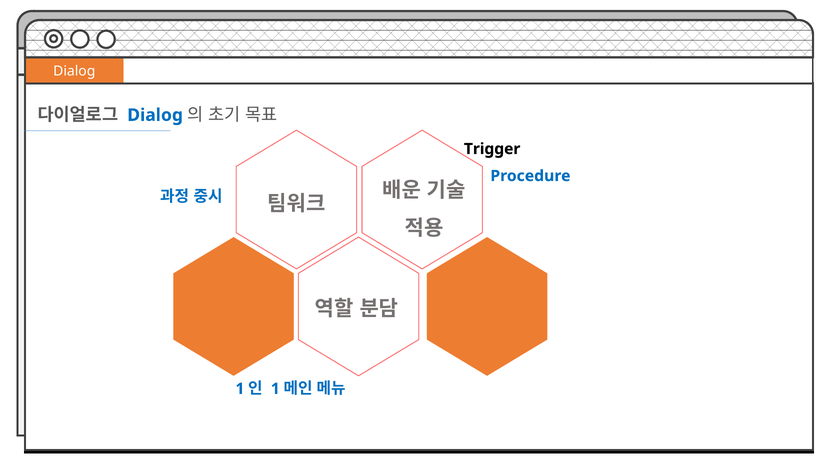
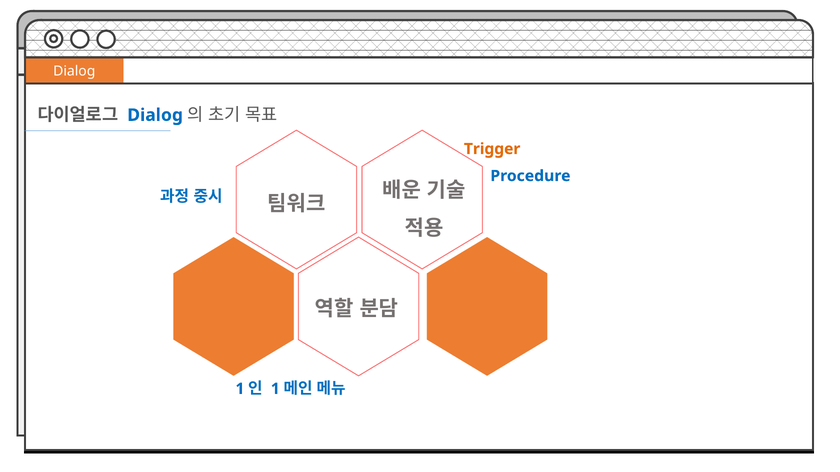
Trigger colour: black -> orange (492, 149)
